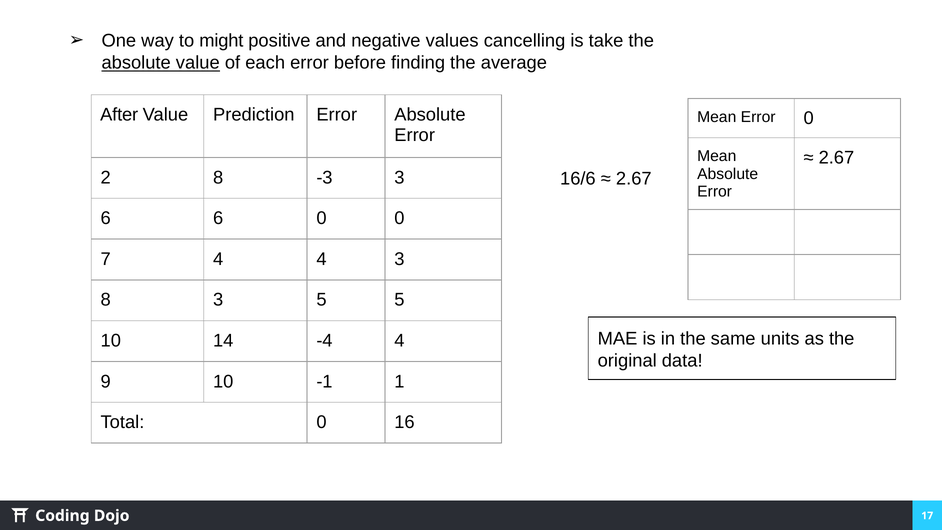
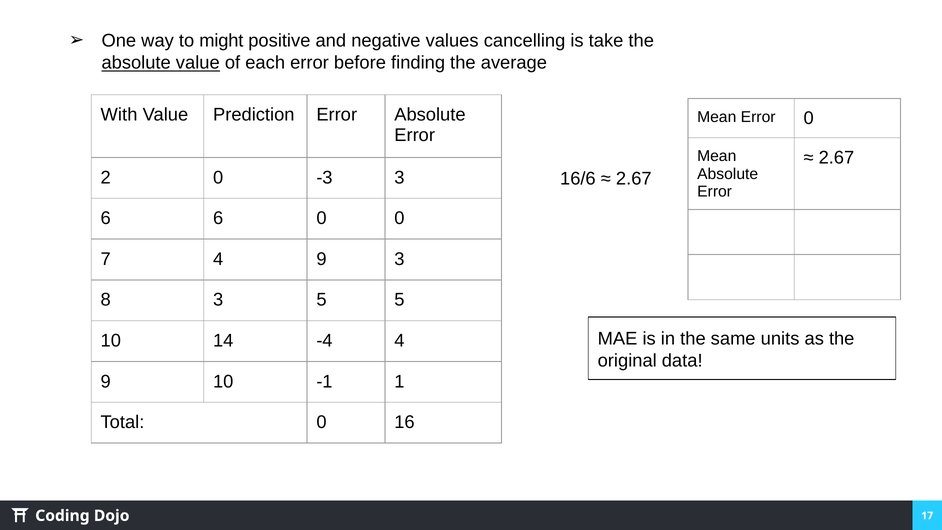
After: After -> With (119, 115)
2 8: 8 -> 0 (218, 177)
7 4 4: 4 -> 9 (321, 259)
